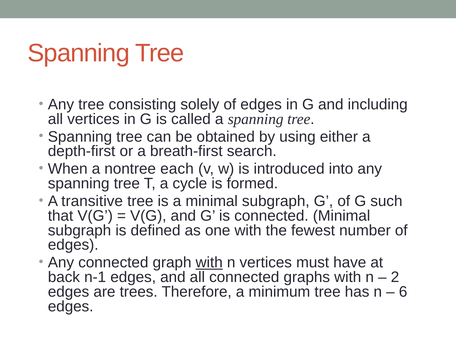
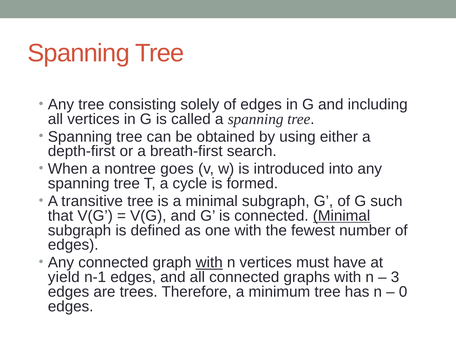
each: each -> goes (177, 169)
Minimal underline: none -> present (342, 216)
back: back -> yield (64, 277)
2: 2 -> 3 (395, 277)
6: 6 -> 0 (403, 292)
